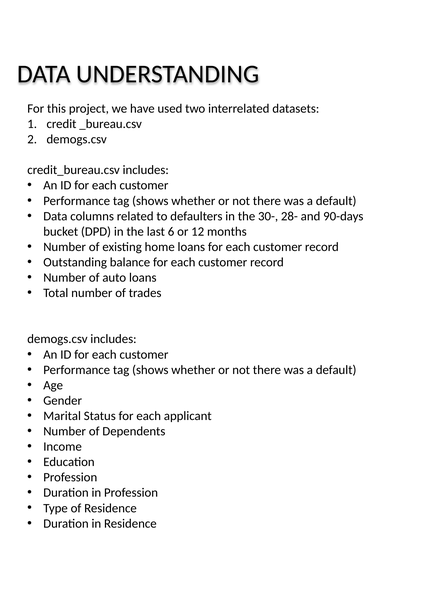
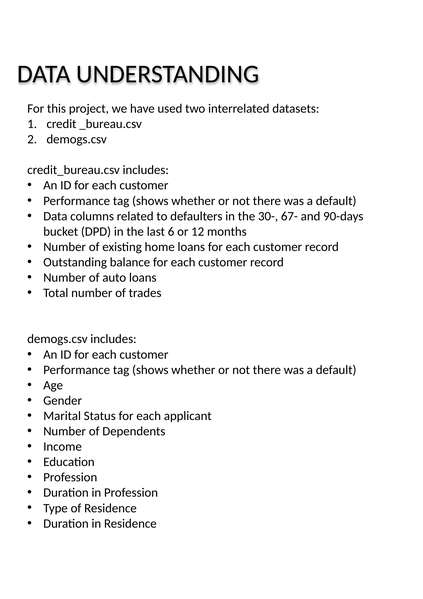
28-: 28- -> 67- (289, 216)
